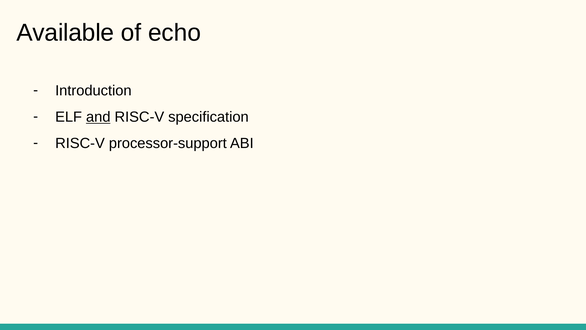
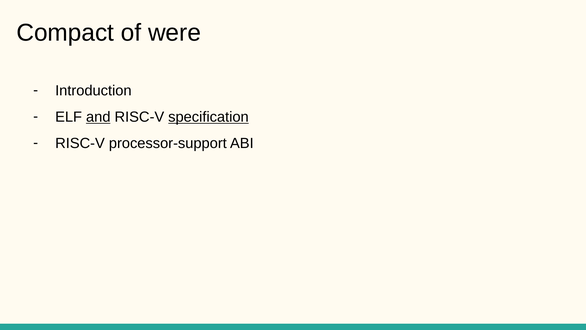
Available: Available -> Compact (65, 33)
echo: echo -> were (174, 33)
specification underline: none -> present (208, 117)
